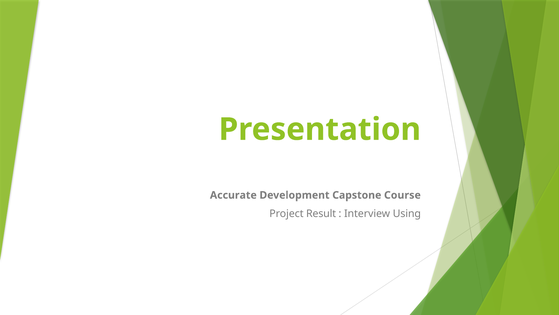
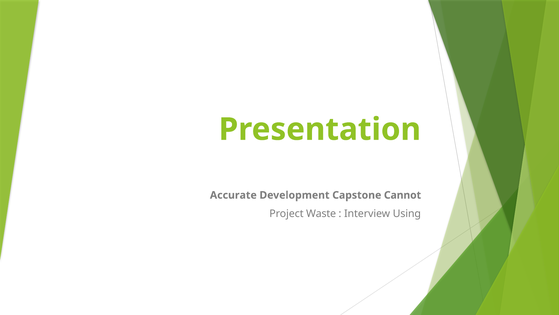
Course: Course -> Cannot (403, 195)
Result: Result -> Waste (321, 213)
